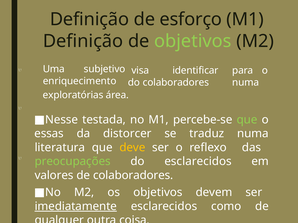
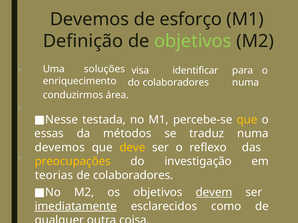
Definição: Definição -> Devemos (89, 19)
subjetivo: subjetivo -> soluções (104, 69)
exploratórias: exploratórias -> conduzirmos (73, 95)
que colour: light green -> yellow (247, 120)
distorcer: distorcer -> métodos (127, 134)
literatura: literatura -> devemos (60, 148)
preocupações colour: light green -> yellow (73, 162)
do esclarecidos: esclarecidos -> investigação (198, 162)
valores: valores -> teorias (54, 176)
devem underline: none -> present (214, 193)
